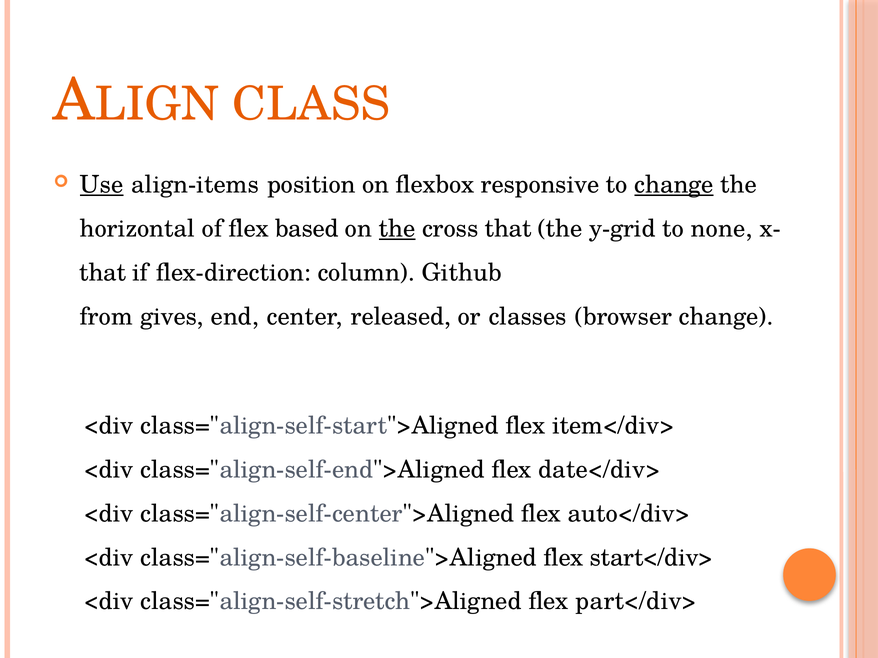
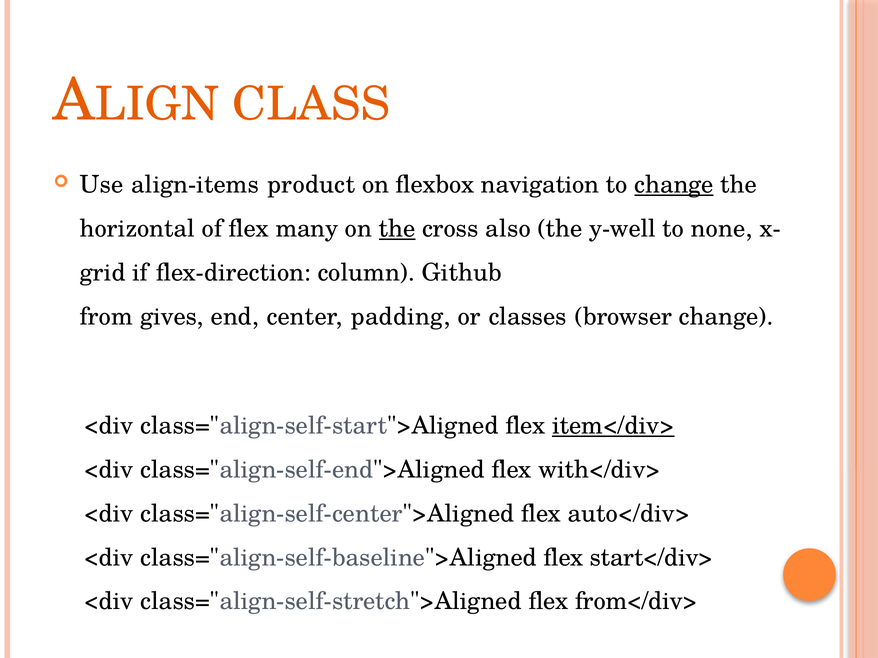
Use underline: present -> none (102, 185)
position: position -> product (311, 185)
responsive: responsive -> navigation (540, 185)
based: based -> many (307, 229)
cross that: that -> also (508, 229)
y-grid: y-grid -> y-well (622, 229)
that: that -> grid (103, 273)
released: released -> padding (401, 317)
item</div> underline: none -> present (613, 426)
date</div>: date</div> -> with</div> (599, 470)
part</div>: part</div> -> from</div> (636, 602)
